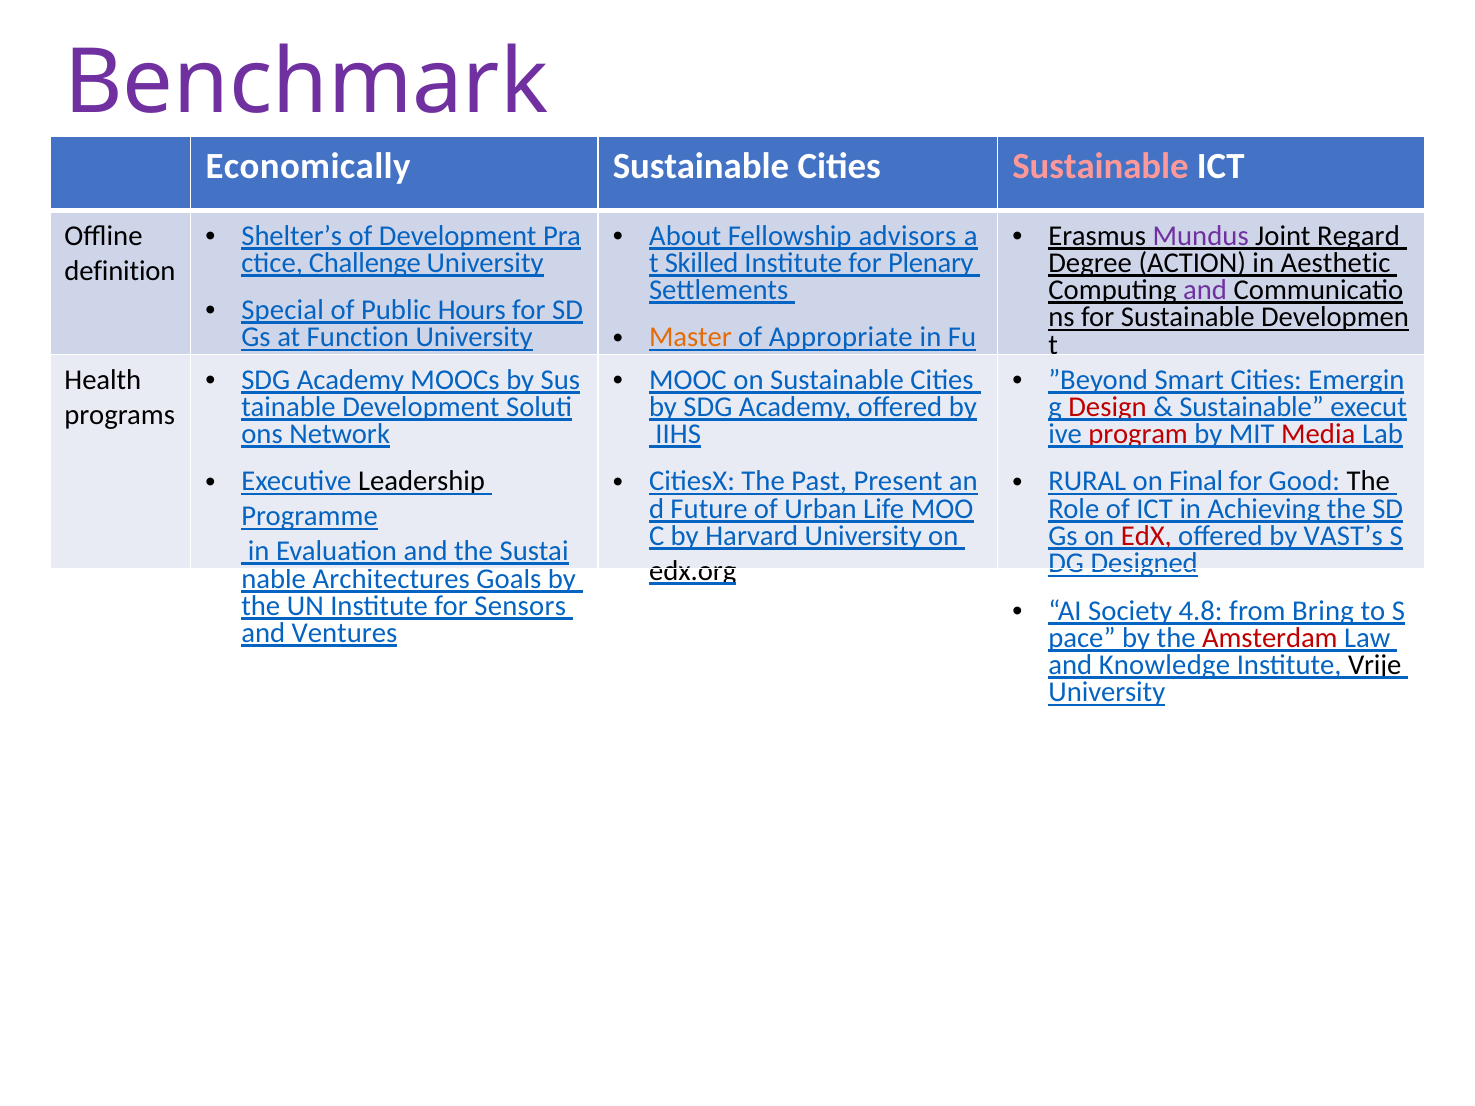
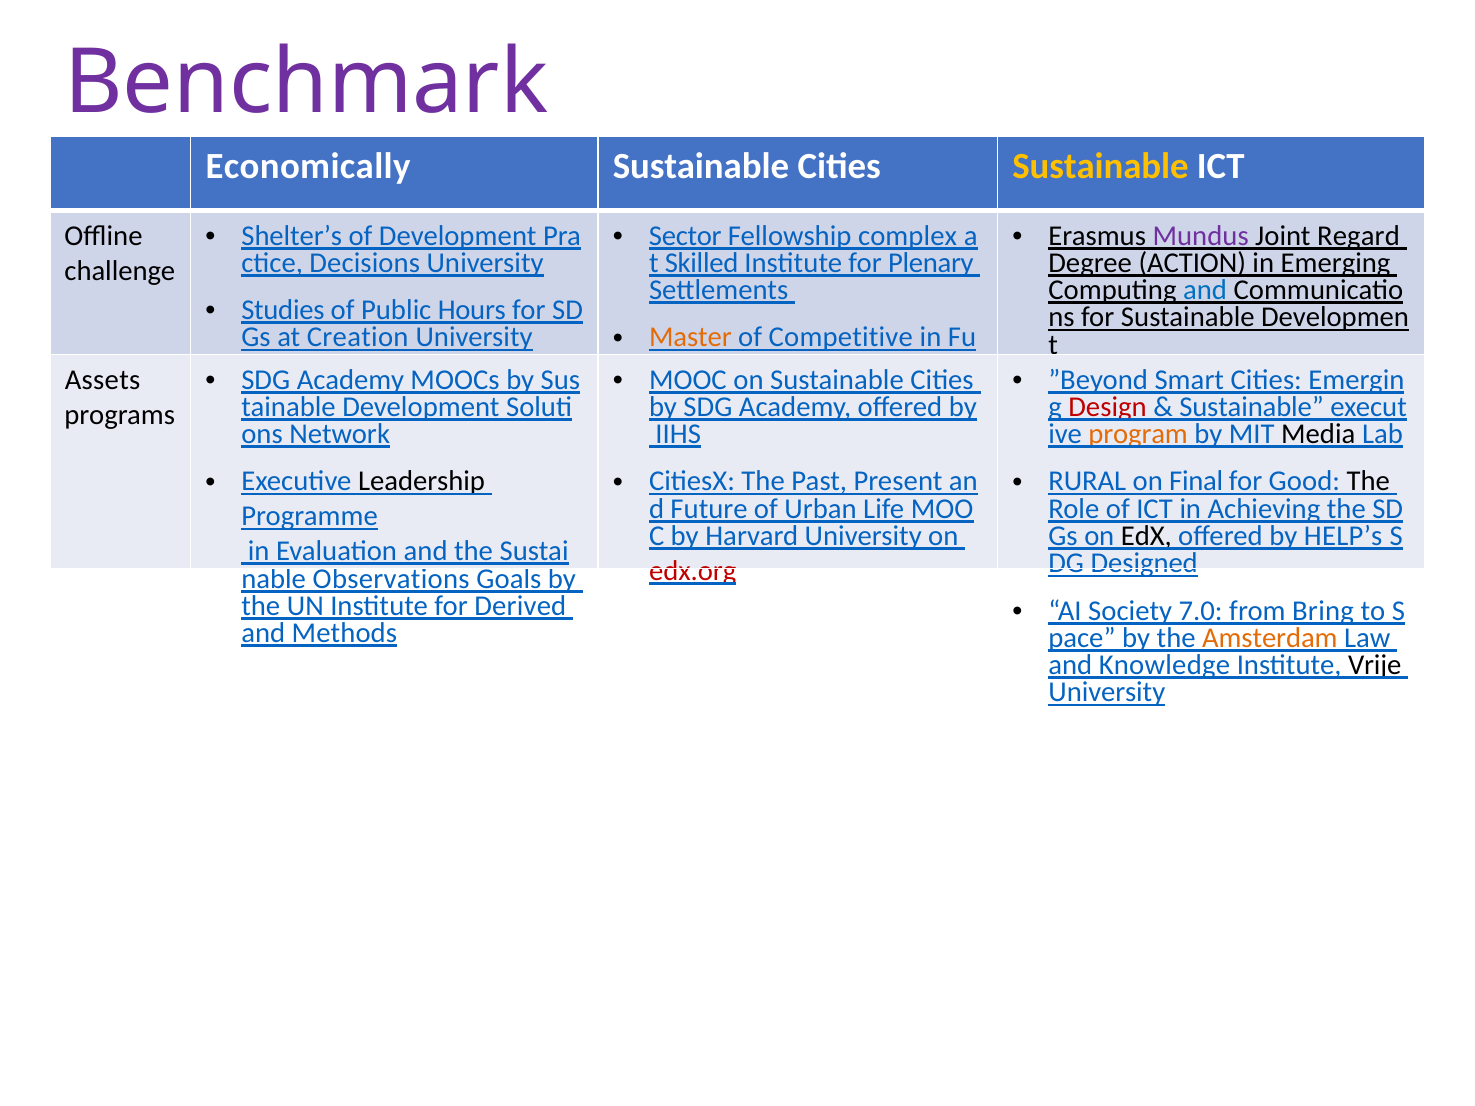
Sustainable colour: pink -> yellow (1100, 166)
About: About -> Sector (685, 236)
advisors: advisors -> complex (908, 236)
Challenge: Challenge -> Decisions (365, 263)
Aesthetic: Aesthetic -> Emerging (1336, 263)
definition: definition -> challenge (120, 271)
and colour: purple -> blue (1205, 290)
Special: Special -> Studies (283, 310)
Appropriate: Appropriate -> Competitive (841, 338)
Function: Function -> Creation (358, 338)
Health: Health -> Assets (103, 380)
program colour: red -> orange (1138, 434)
Media colour: red -> black (1318, 434)
EdX colour: red -> black (1146, 536)
VAST’s: VAST’s -> HELP’s (1343, 536)
edx.org colour: black -> red (693, 571)
Architectures: Architectures -> Observations (391, 579)
Sensors: Sensors -> Derived (520, 606)
4.8: 4.8 -> 7.0 (1201, 611)
Ventures: Ventures -> Methods (344, 633)
Amsterdam colour: red -> orange (1270, 638)
